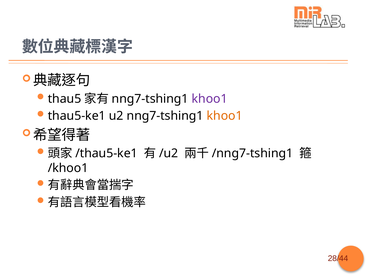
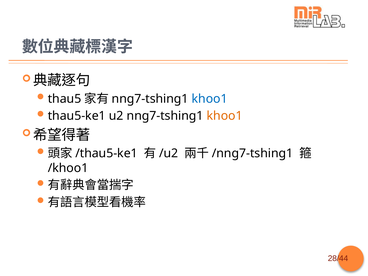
khoo1 colour: purple -> blue (210, 99)
